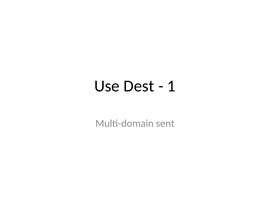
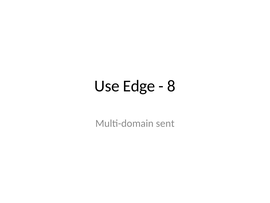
Dest: Dest -> Edge (139, 86)
1: 1 -> 8 (171, 86)
